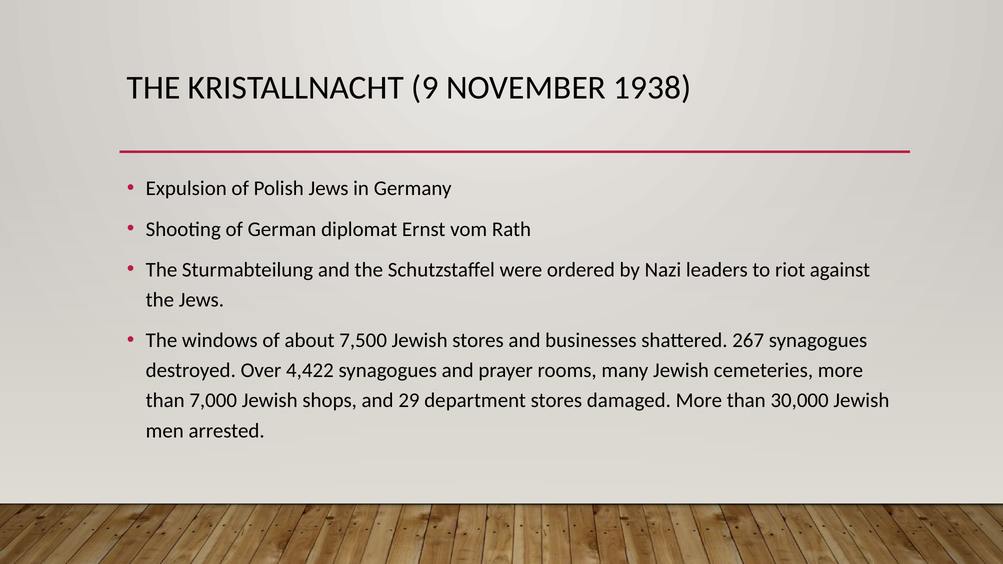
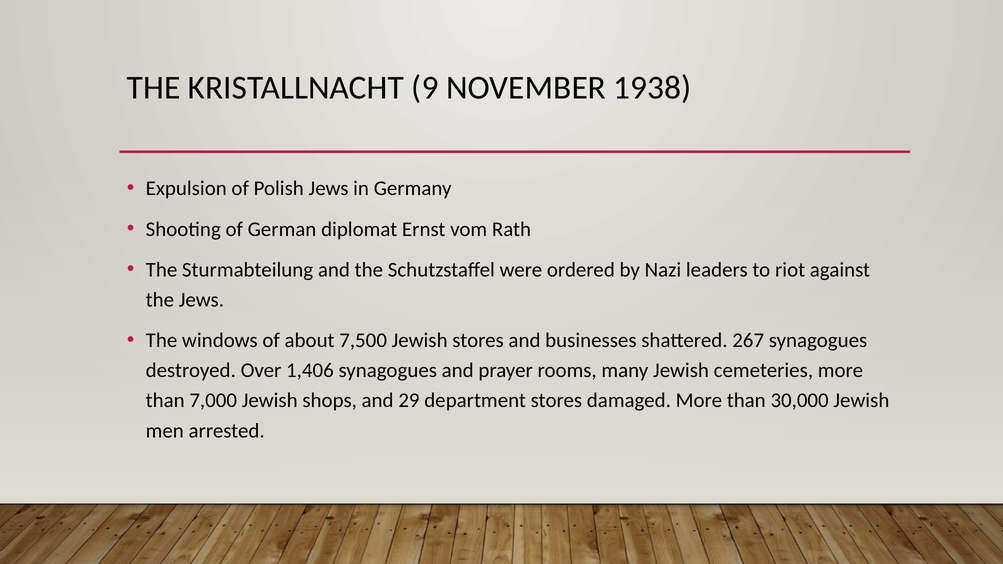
4,422: 4,422 -> 1,406 (310, 371)
